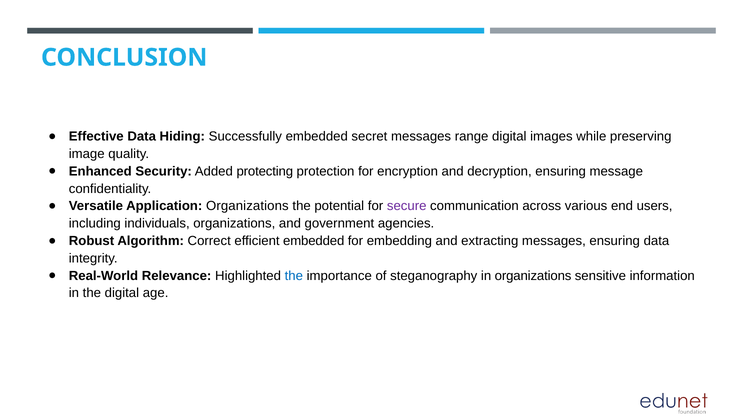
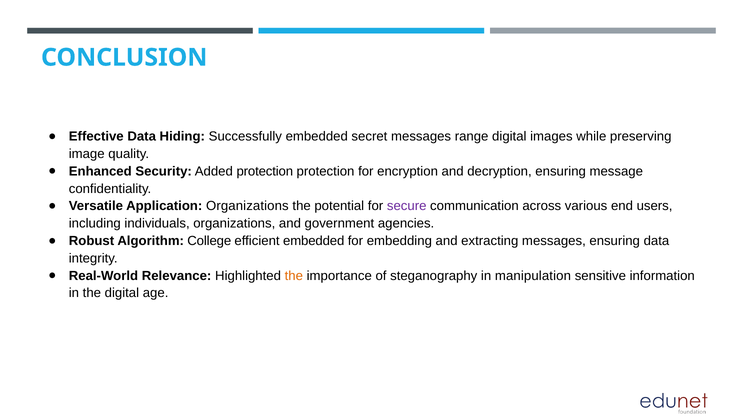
Added protecting: protecting -> protection (265, 171)
Correct: Correct -> College (209, 241)
the colour: blue -> orange (294, 276)
in organizations: organizations -> manipulation (533, 276)
